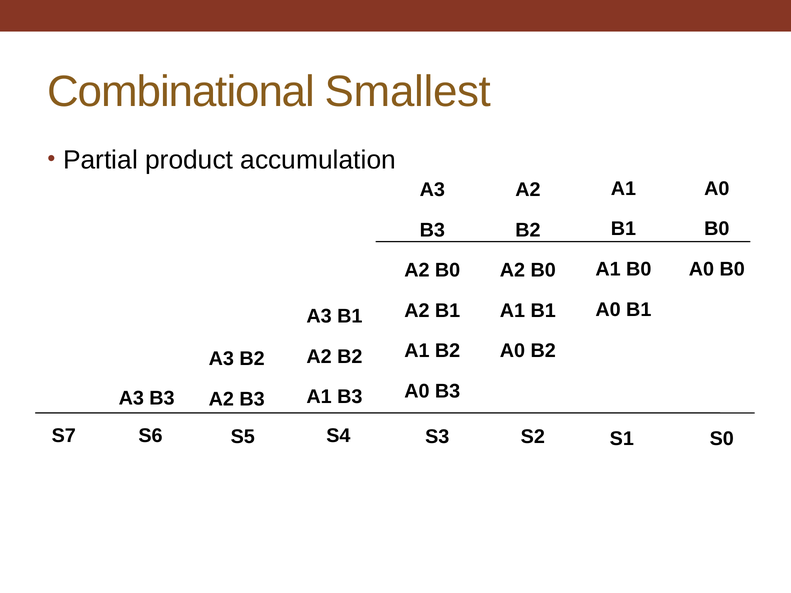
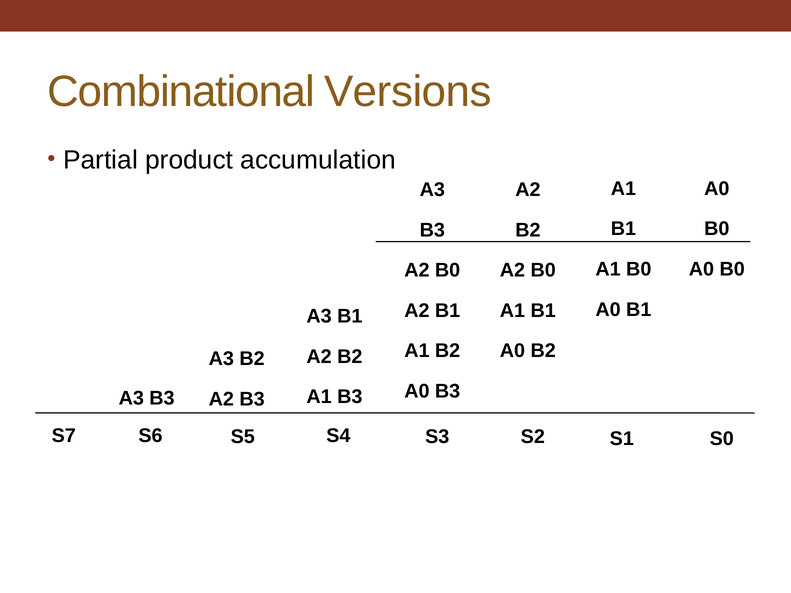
Smallest: Smallest -> Versions (408, 92)
